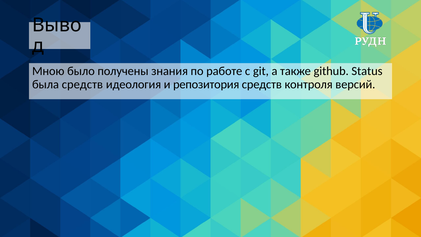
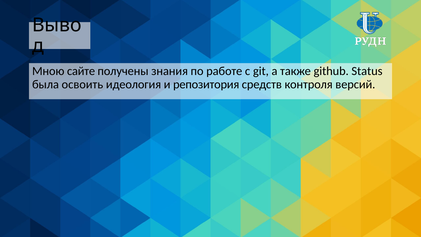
было: было -> сайте (81, 71)
была средств: средств -> освоить (82, 84)
